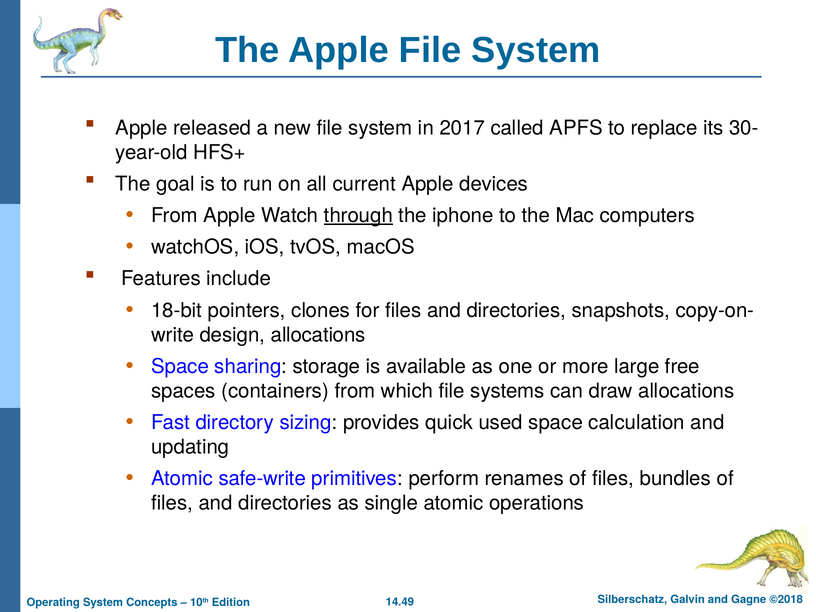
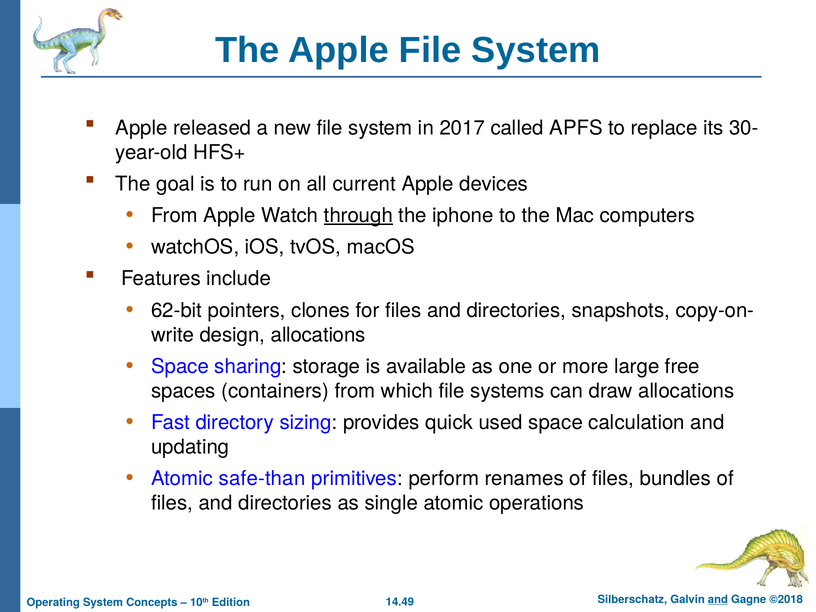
18-bit: 18-bit -> 62-bit (177, 310)
safe-write: safe-write -> safe-than (262, 479)
and underline: none -> present (718, 599)
